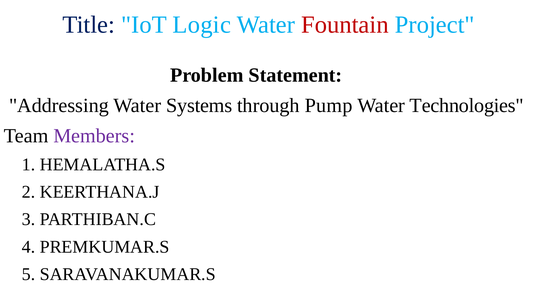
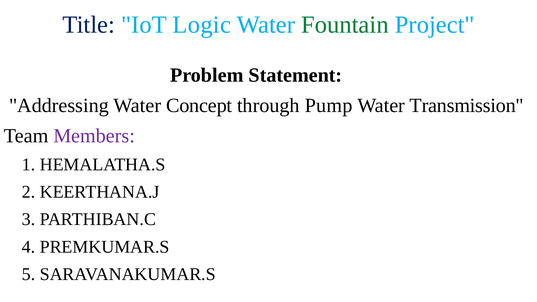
Fountain colour: red -> green (345, 25)
Systems: Systems -> Concept (199, 106)
Technologies: Technologies -> Transmission (467, 106)
